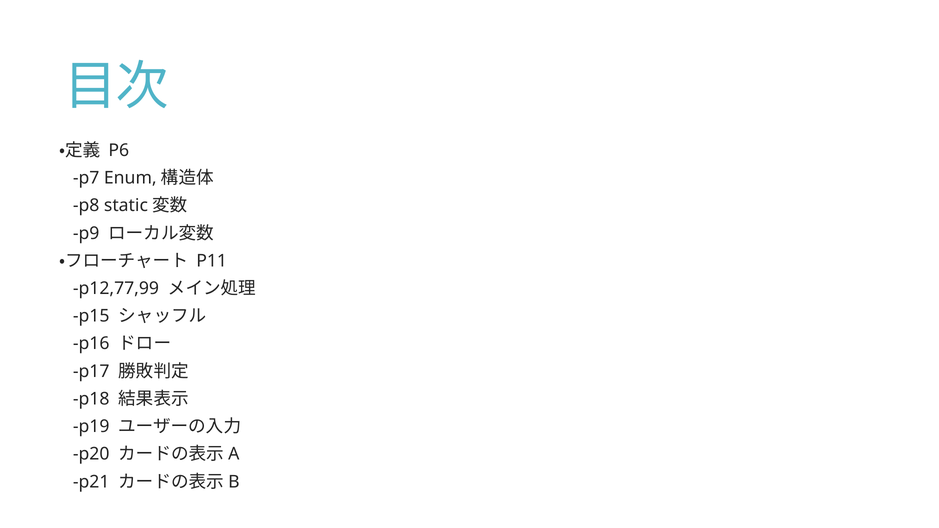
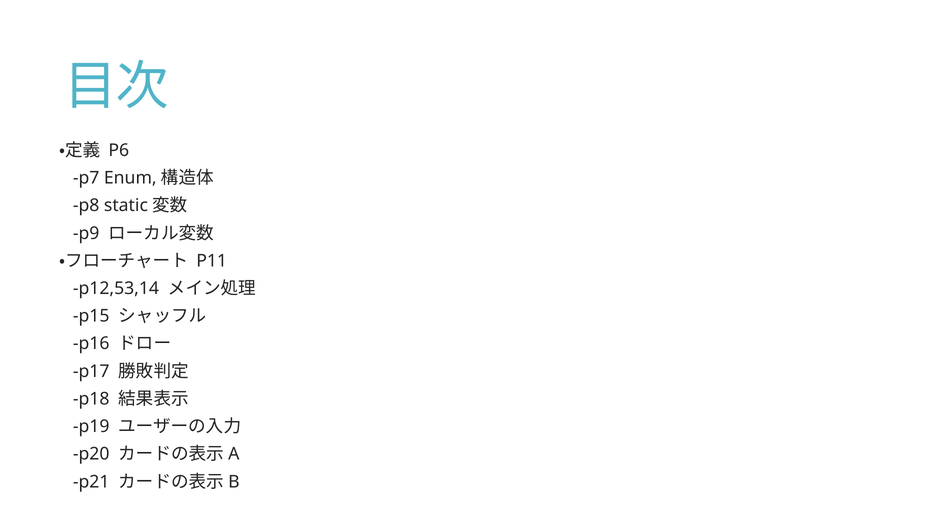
p12,77,99: p12,77,99 -> p12,53,14 (116, 289)
